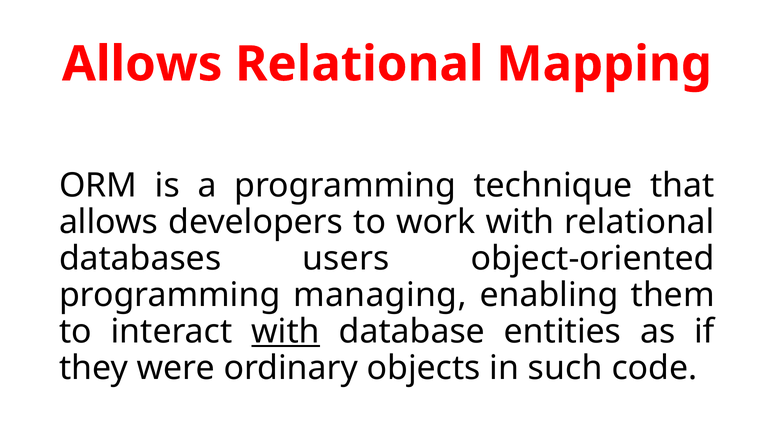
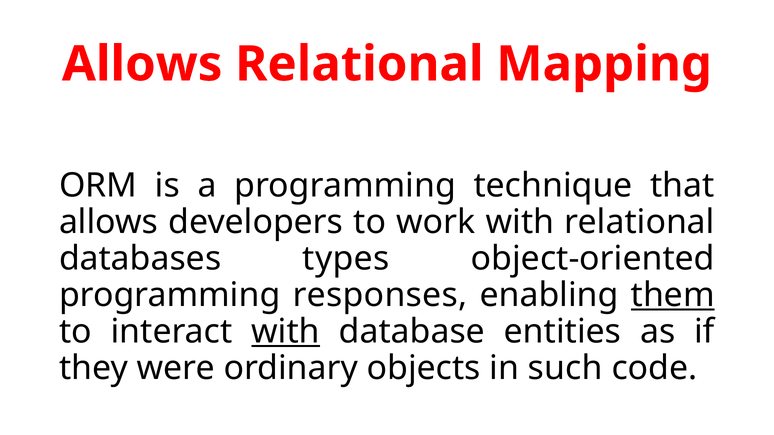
users: users -> types (346, 259)
managing: managing -> responses (380, 295)
them underline: none -> present (673, 295)
